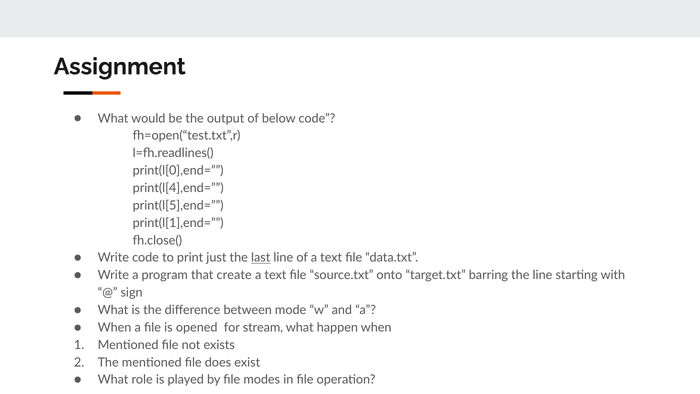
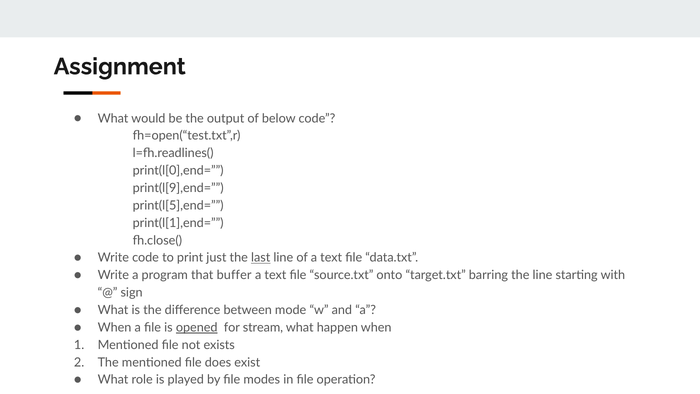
print(l[4],end=: print(l[4],end= -> print(l[9],end= (178, 188)
create: create -> buffer (234, 275)
opened underline: none -> present (197, 327)
